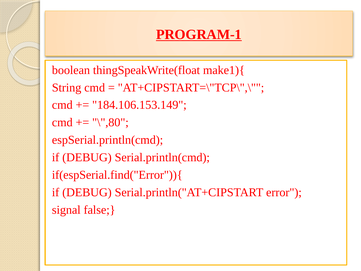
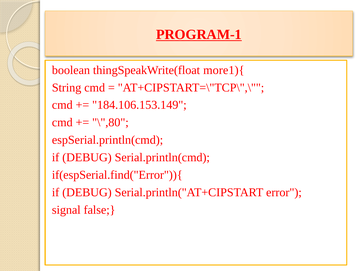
make1){: make1){ -> more1){ (224, 70)
